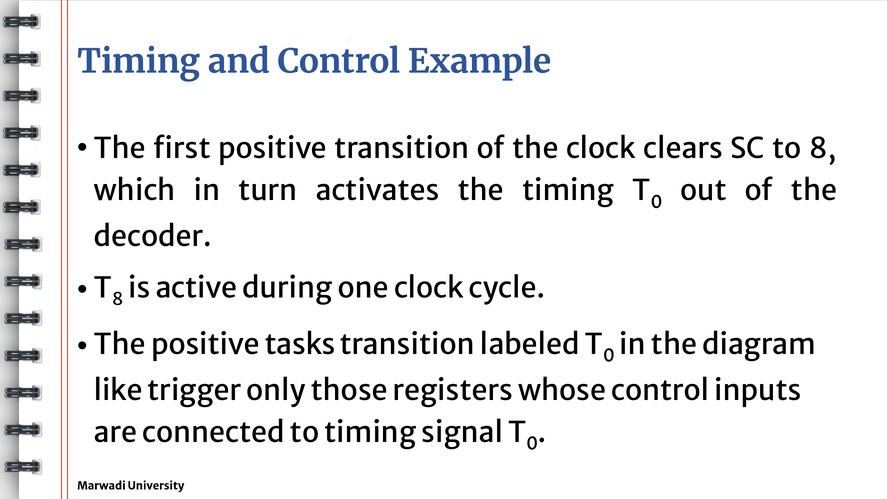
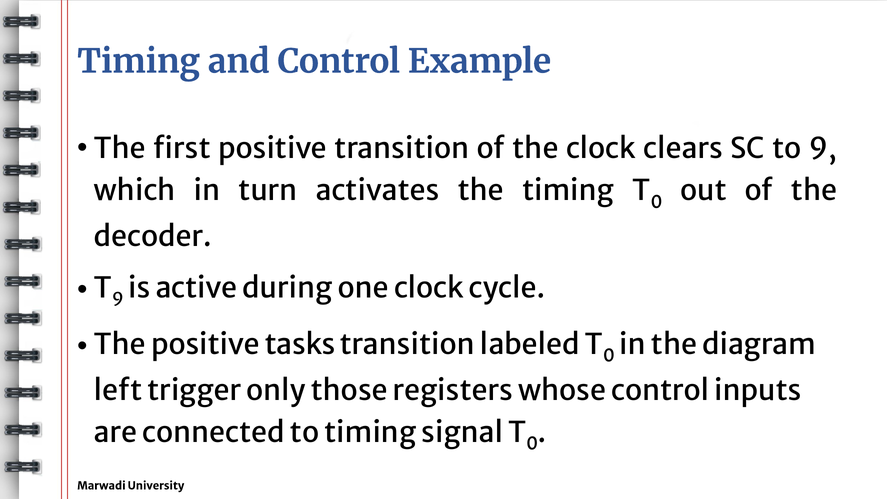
to 8: 8 -> 9 (823, 149)
8: 8 -> 9 (118, 300)
like: like -> left (118, 391)
